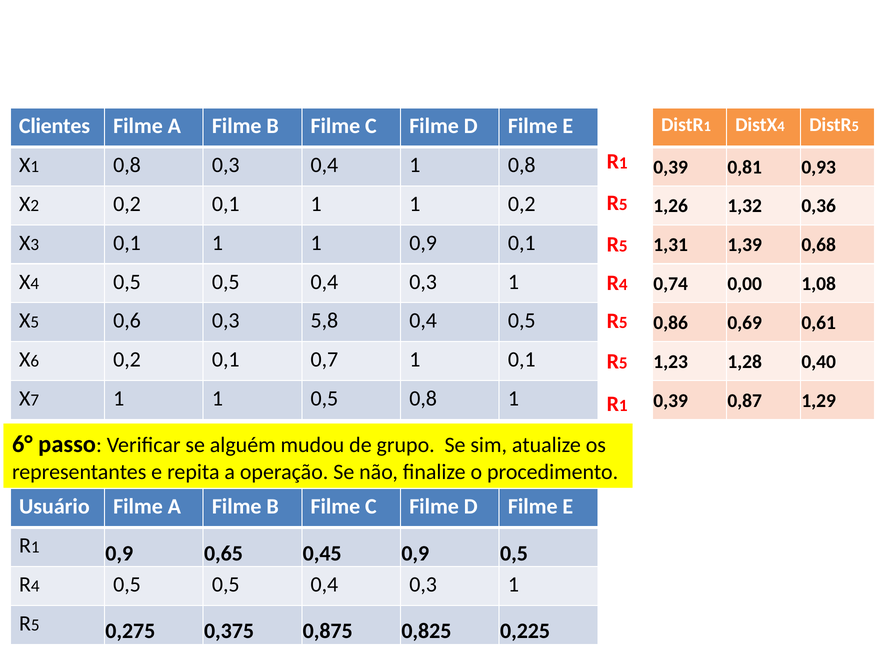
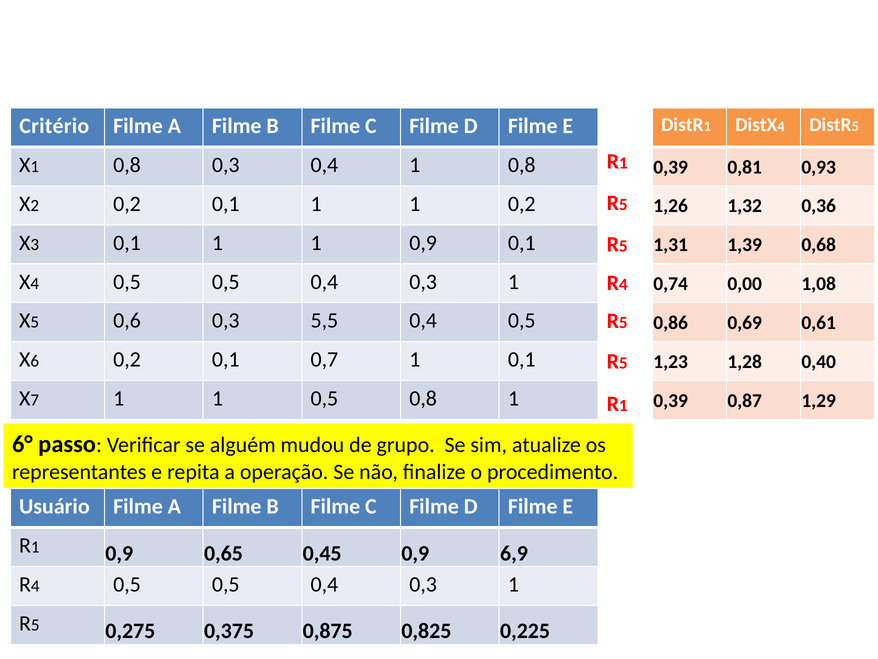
Clientes: Clientes -> Critério (54, 126)
5,8: 5,8 -> 5,5 (324, 320)
0,9 0,5: 0,5 -> 6,9 (514, 553)
